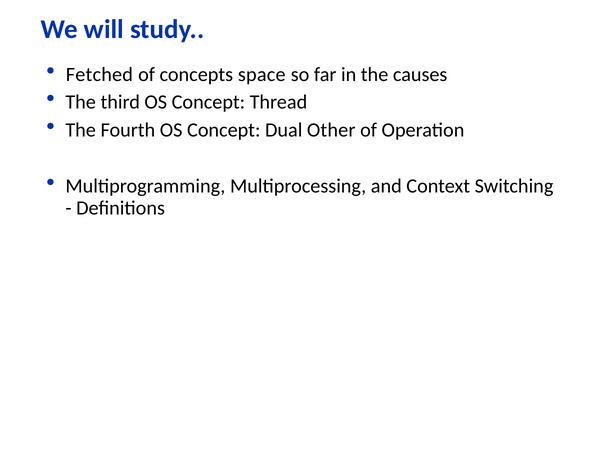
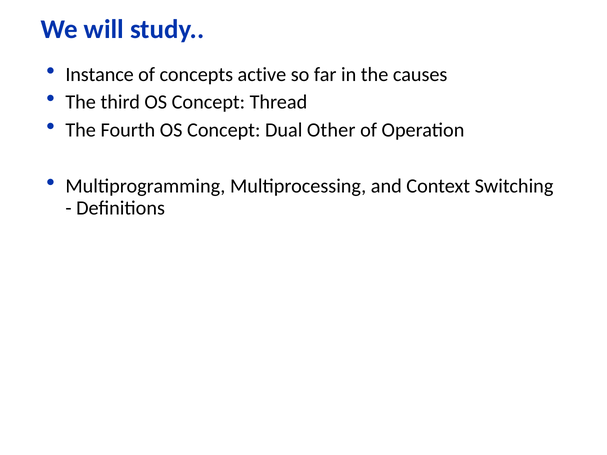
Fetched: Fetched -> Instance (100, 74)
space: space -> active (262, 74)
